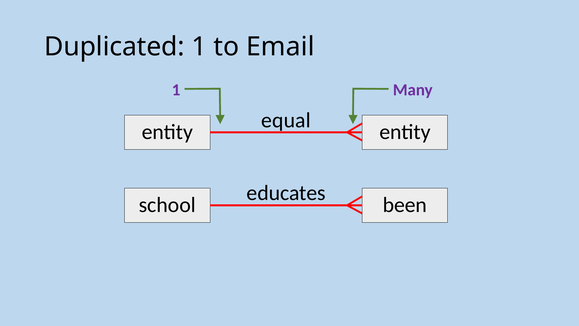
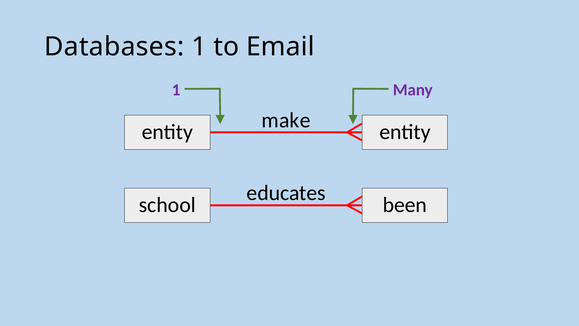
Duplicated: Duplicated -> Databases (114, 47)
equal: equal -> make (286, 120)
